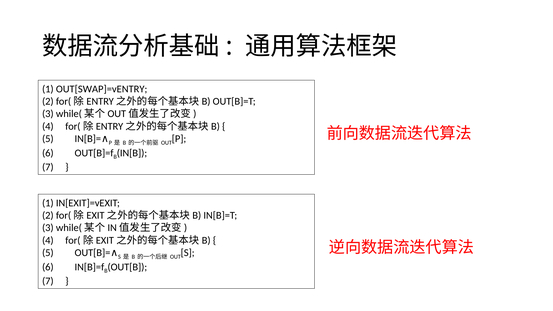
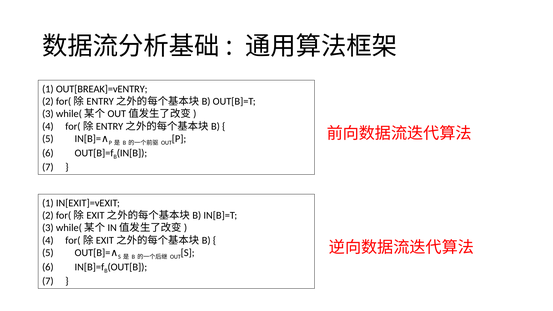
OUT[SWAP]=vENTRY: OUT[SWAP]=vENTRY -> OUT[BREAK]=vENTRY (102, 89)
